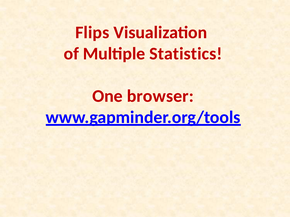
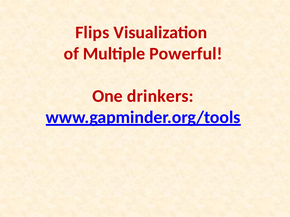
Statistics: Statistics -> Powerful (186, 54)
browser: browser -> drinkers (160, 96)
